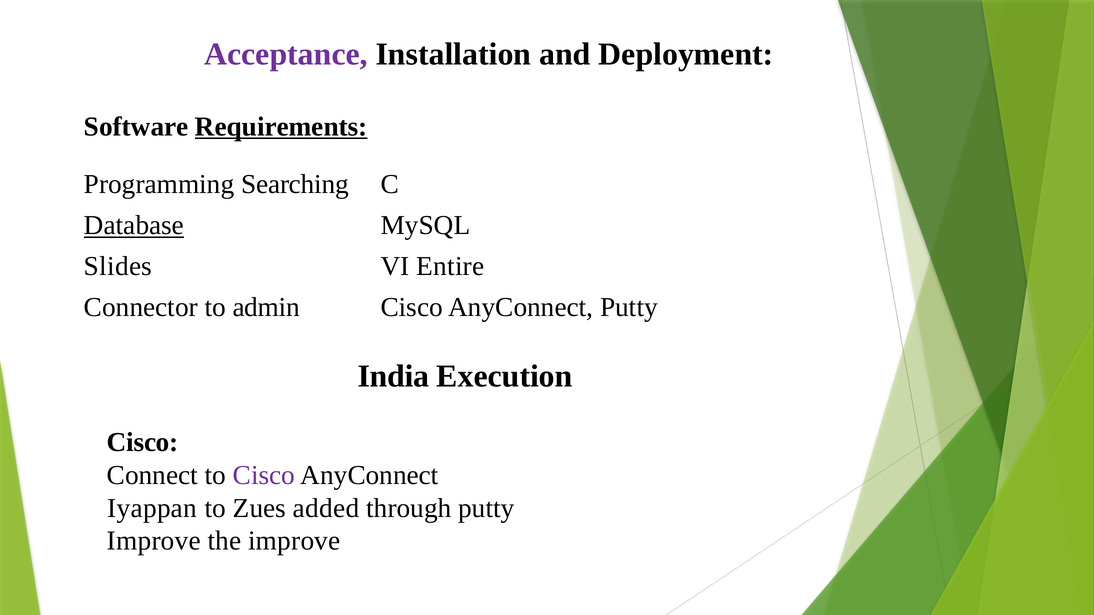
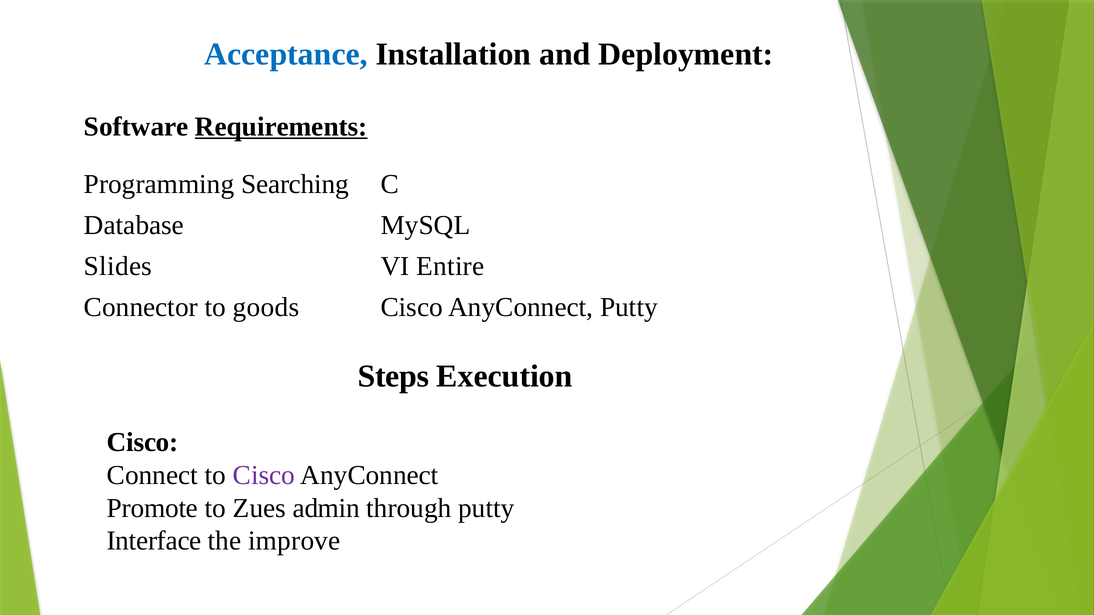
Acceptance colour: purple -> blue (286, 54)
Database underline: present -> none (134, 226)
admin: admin -> goods (266, 308)
India: India -> Steps (393, 377)
Iyappan: Iyappan -> Promote (152, 508)
added: added -> admin (326, 508)
Improve: Improve -> Interface (154, 541)
